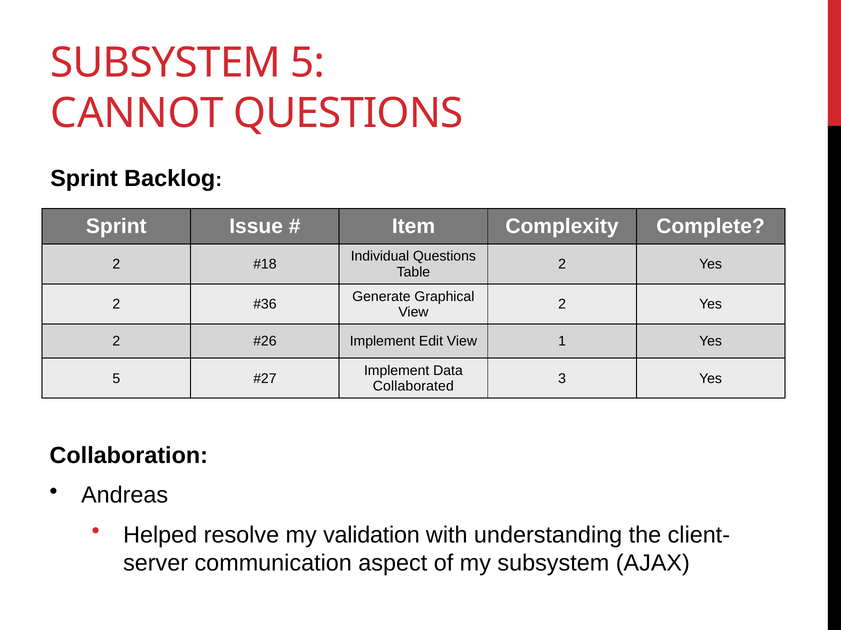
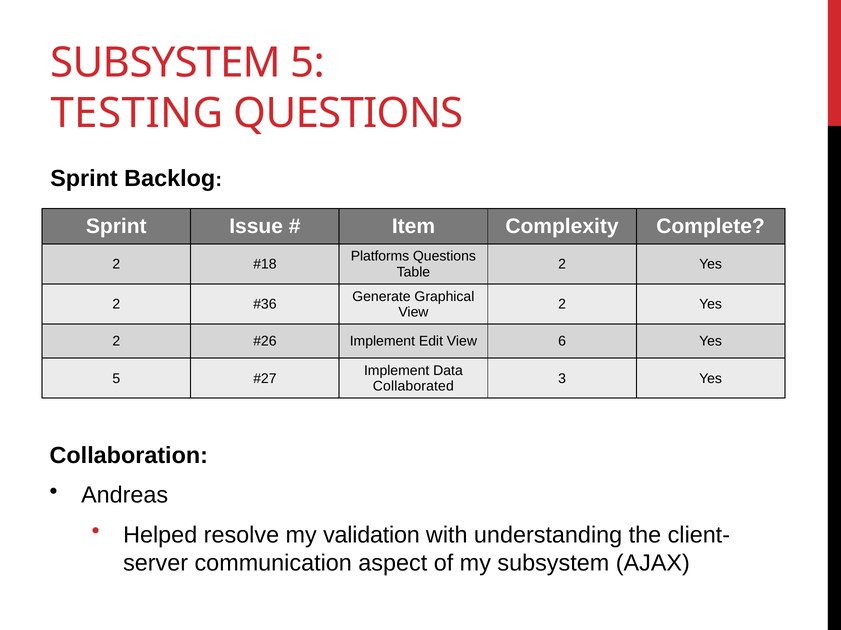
CANNOT: CANNOT -> TESTING (137, 114)
Individual: Individual -> Platforms (380, 257)
1: 1 -> 6 (562, 342)
